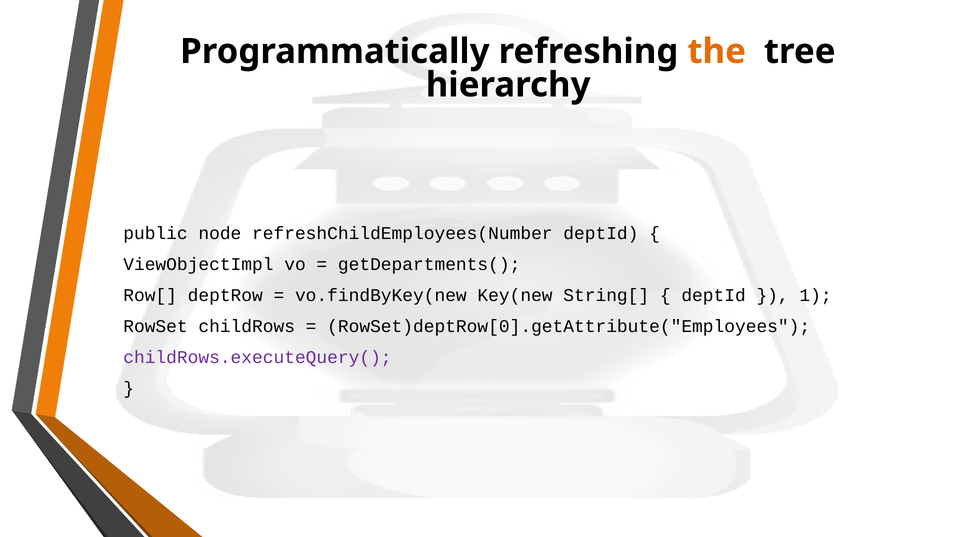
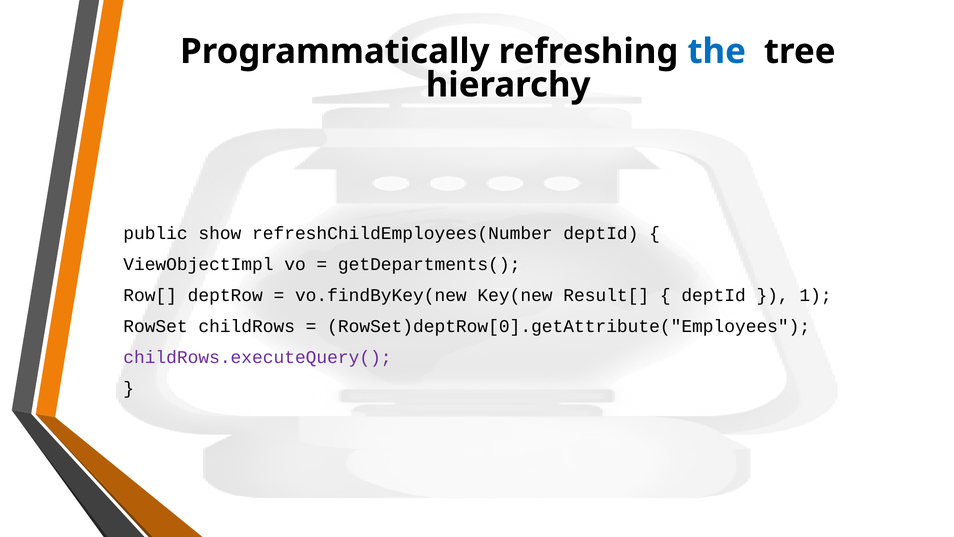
the colour: orange -> blue (717, 51)
node: node -> show (220, 233)
String[: String[ -> Result[ (606, 295)
